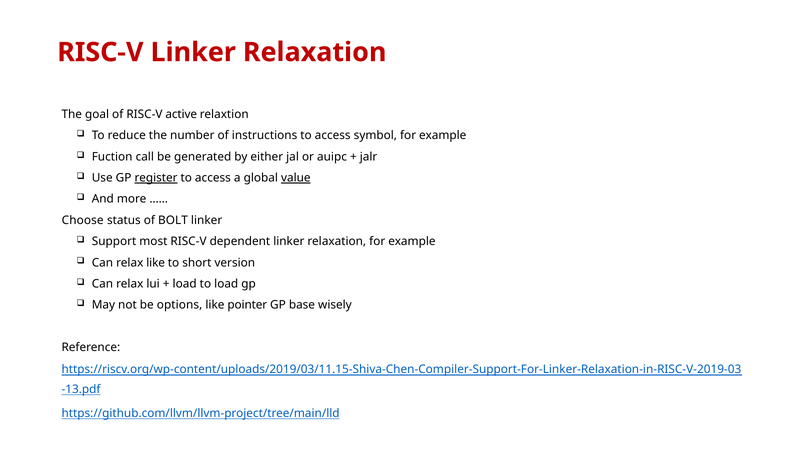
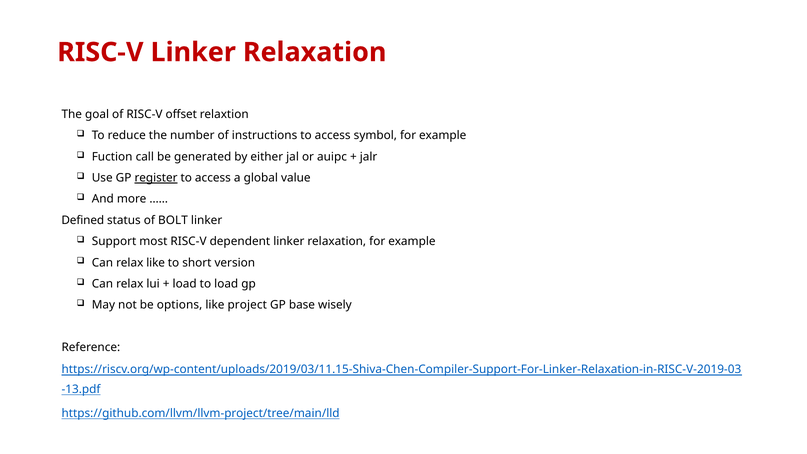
active: active -> offset (181, 114)
value underline: present -> none (296, 178)
Choose: Choose -> Defined (83, 220)
pointer: pointer -> project (247, 305)
